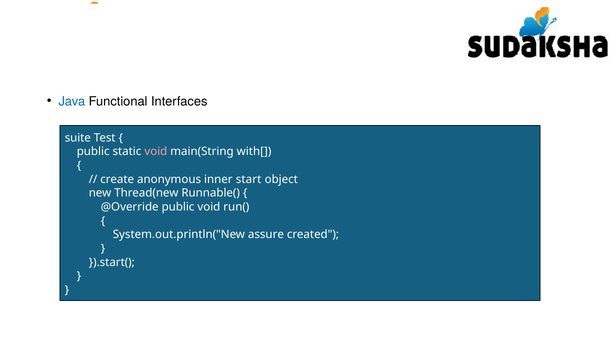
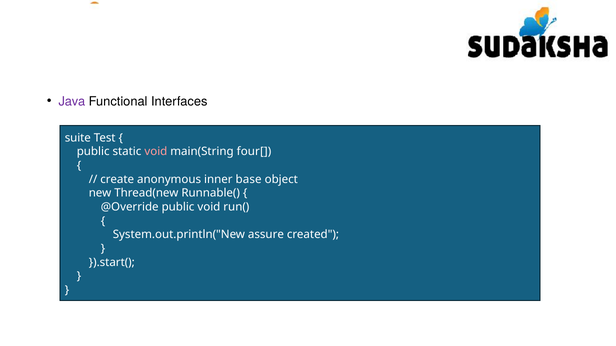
Java colour: blue -> purple (72, 101)
with[: with[ -> four[ (254, 152)
start: start -> base (249, 179)
